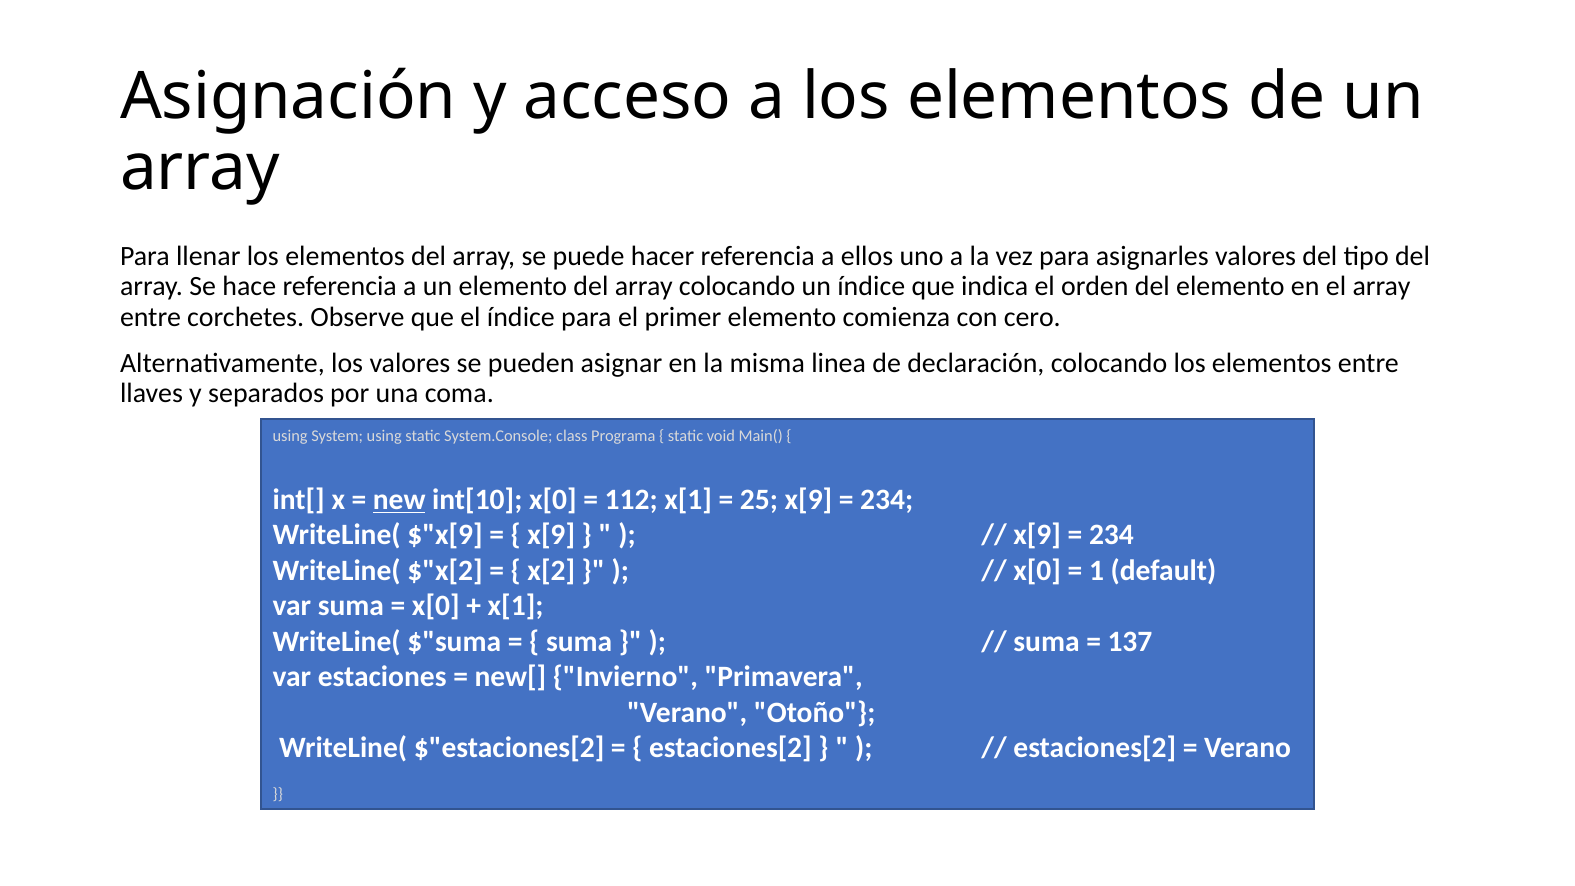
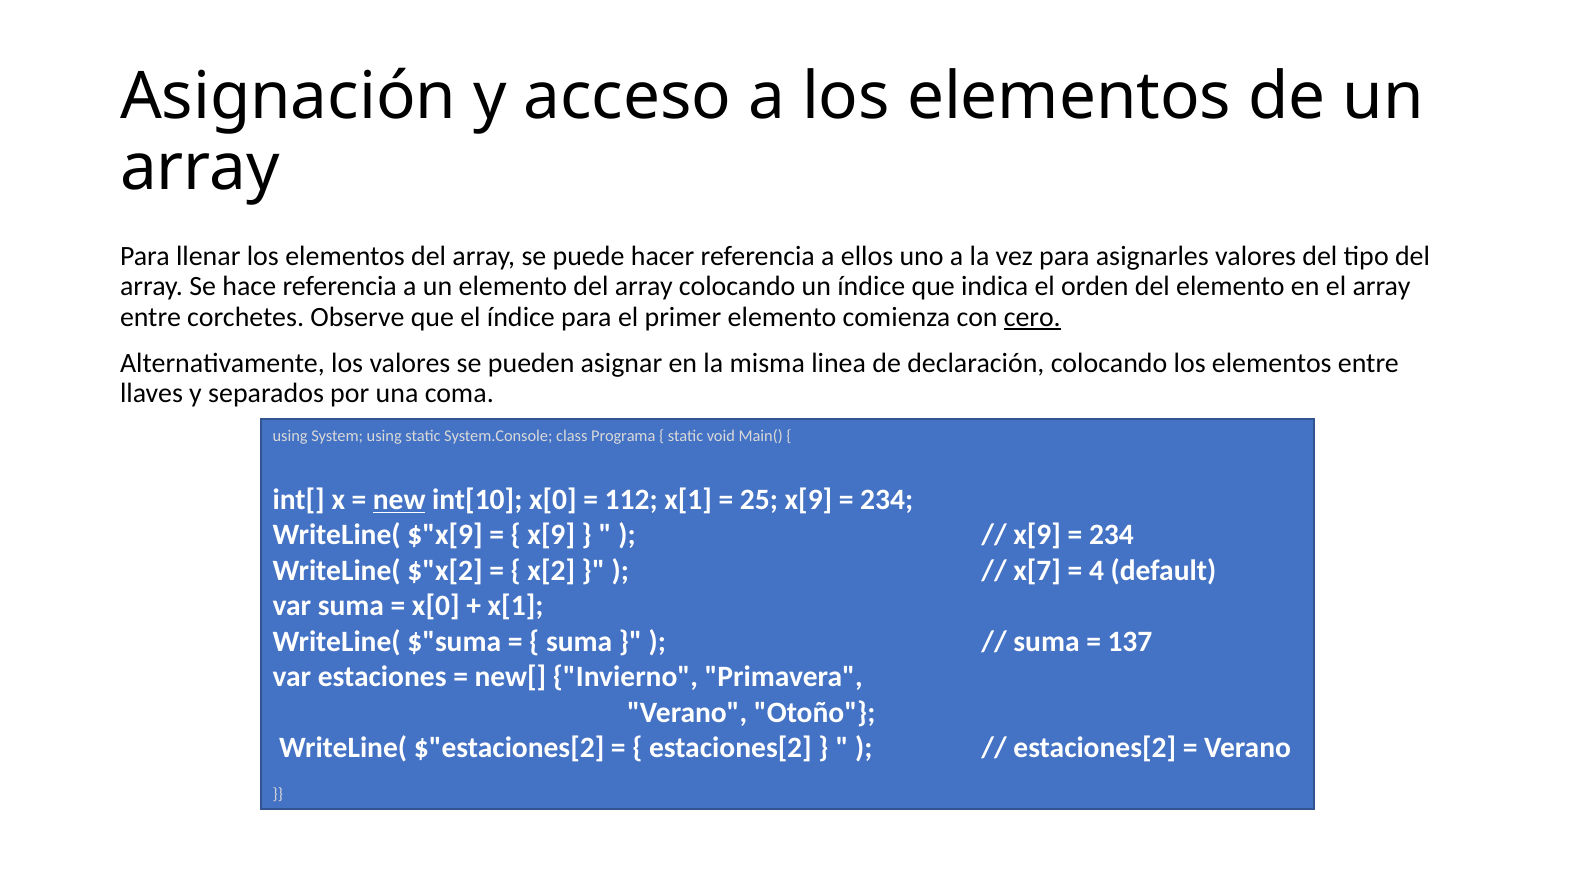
cero underline: none -> present (1032, 317)
x[0: x[0 -> x[7 (1037, 571)
1: 1 -> 4 (1096, 571)
